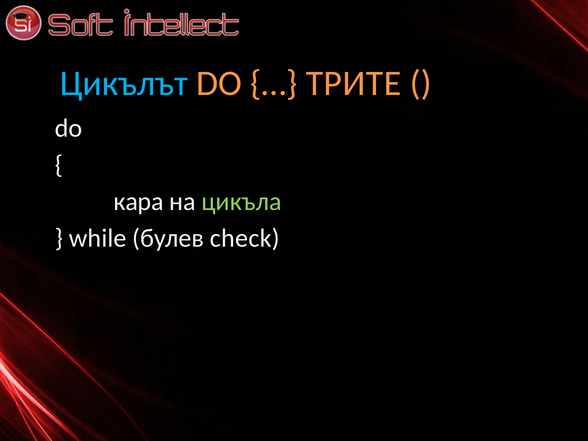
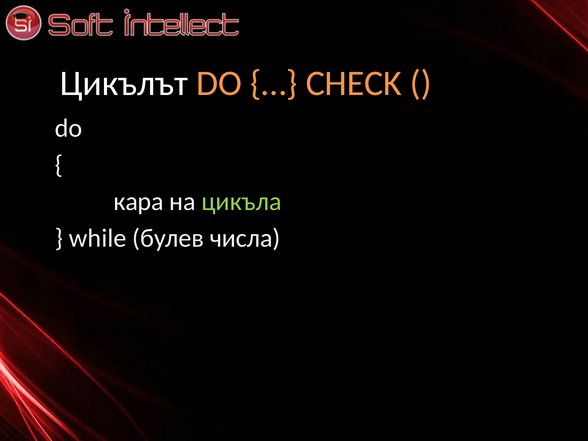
Цикълът colour: light blue -> white (124, 83)
ТРИТЕ: ТРИТЕ -> CHECK (354, 83)
check: check -> числа (245, 238)
